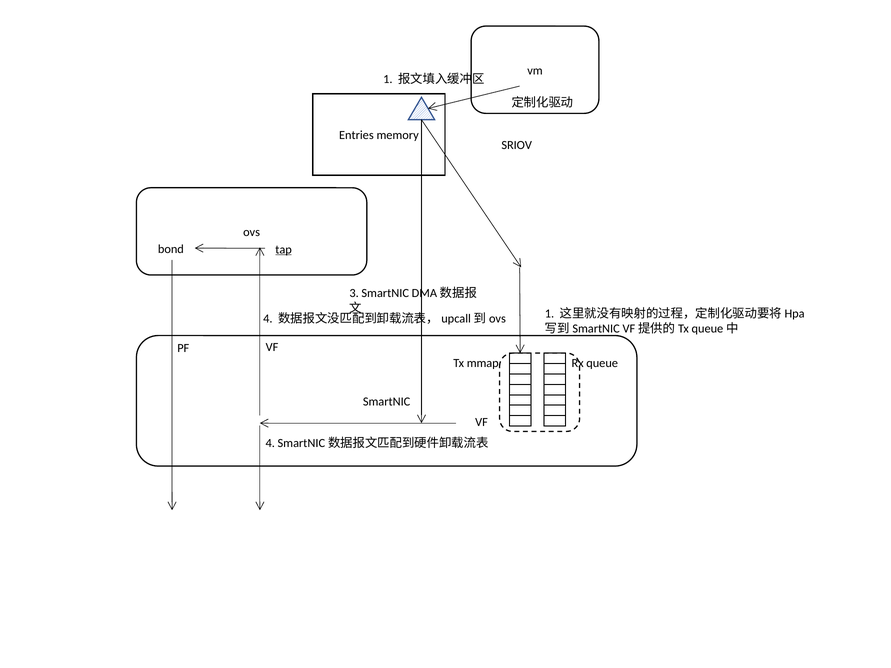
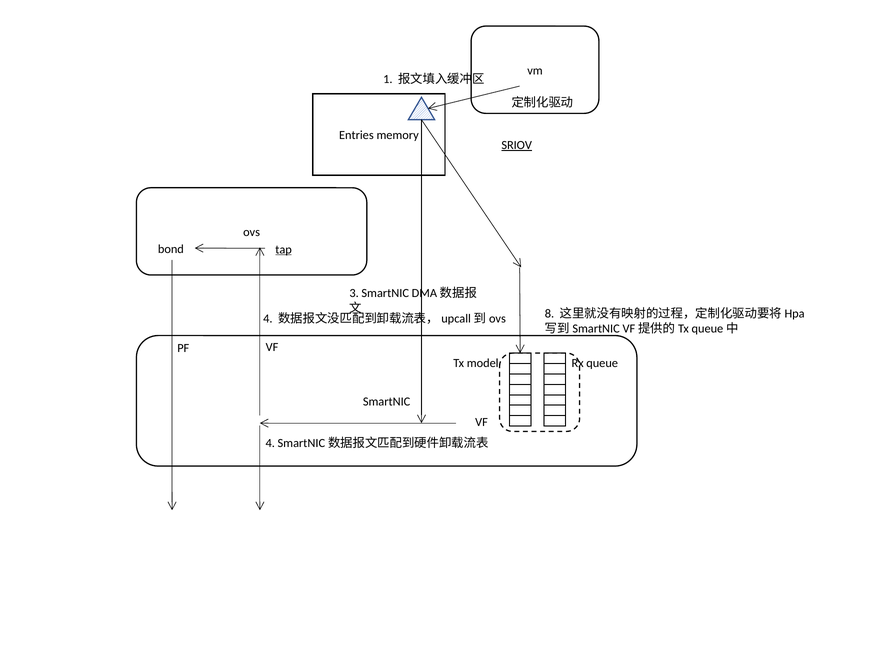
SRIOV underline: none -> present (517, 145)
1: 1 -> 8 (549, 314)
mmap: mmap -> model (483, 363)
